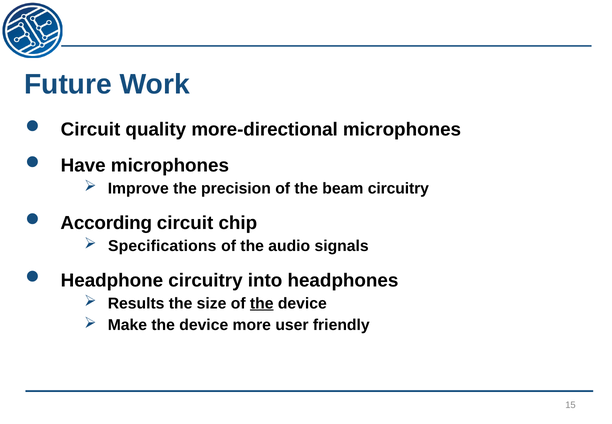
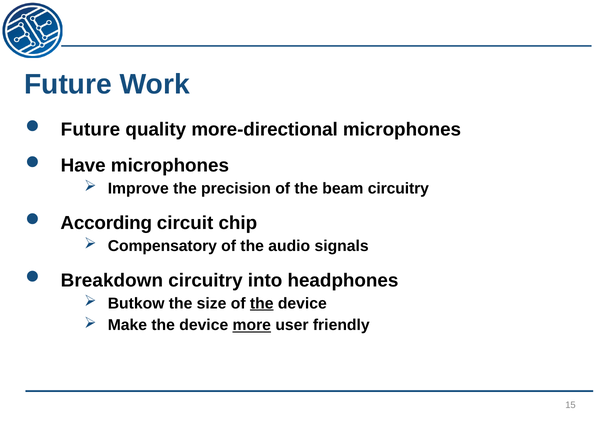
Circuit: Circuit -> Future (90, 129)
Specifications: Specifications -> Compensatory (162, 246)
Headphone: Headphone -> Breakdown (112, 280)
Results: Results -> Butkow (136, 303)
more underline: none -> present (252, 325)
